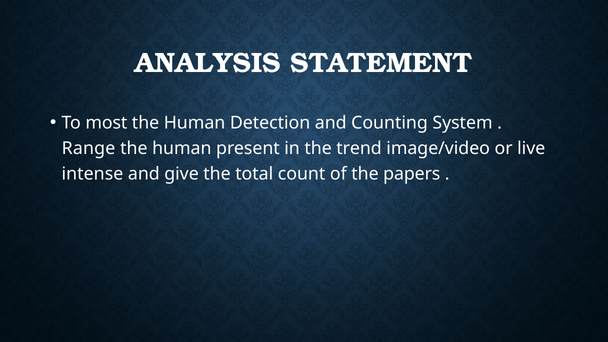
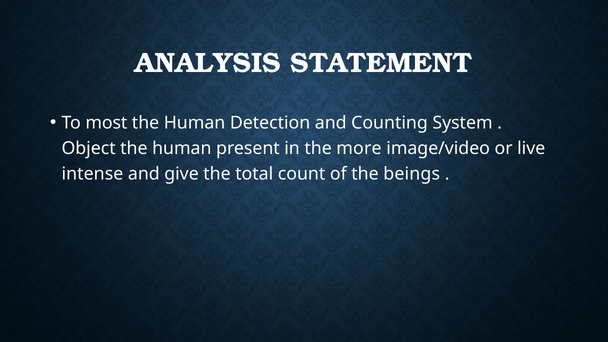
Range: Range -> Object (89, 148)
trend: trend -> more (359, 148)
papers: papers -> beings (412, 174)
